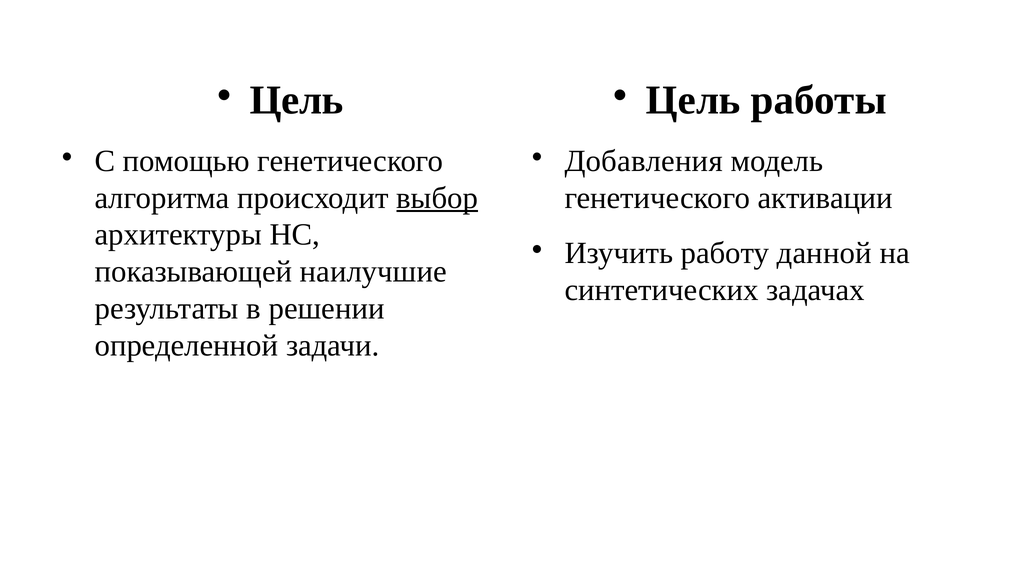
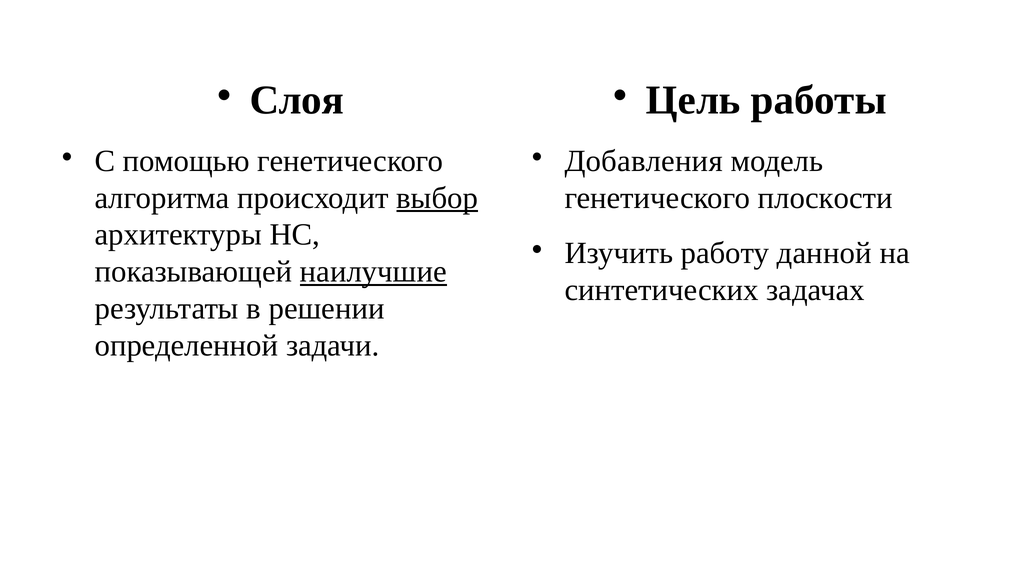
Цель: Цель -> Слоя (297, 100)
активации: активации -> плоскости (825, 198)
наилучшие underline: none -> present (373, 272)
